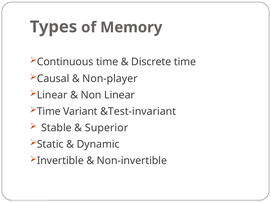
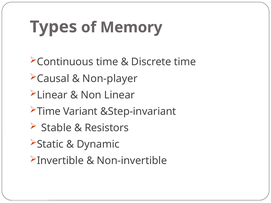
&Test-invariant: &Test-invariant -> &Step-invariant (138, 111)
Superior: Superior -> Resistors (107, 128)
